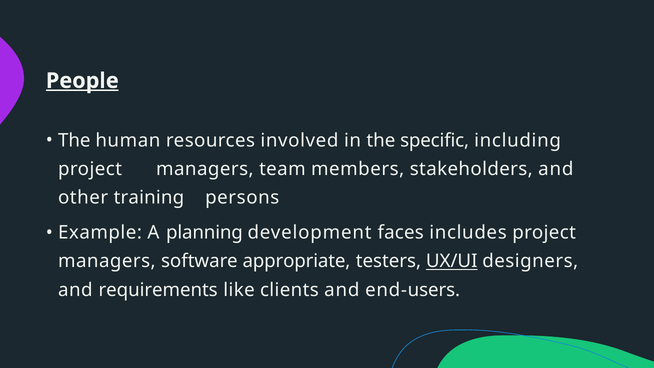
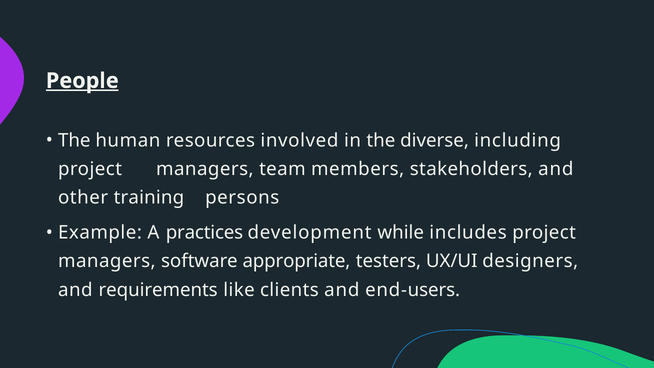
specific: specific -> diverse (435, 140)
planning: planning -> practices (204, 233)
faces: faces -> while (401, 233)
UX/UI underline: present -> none (452, 261)
